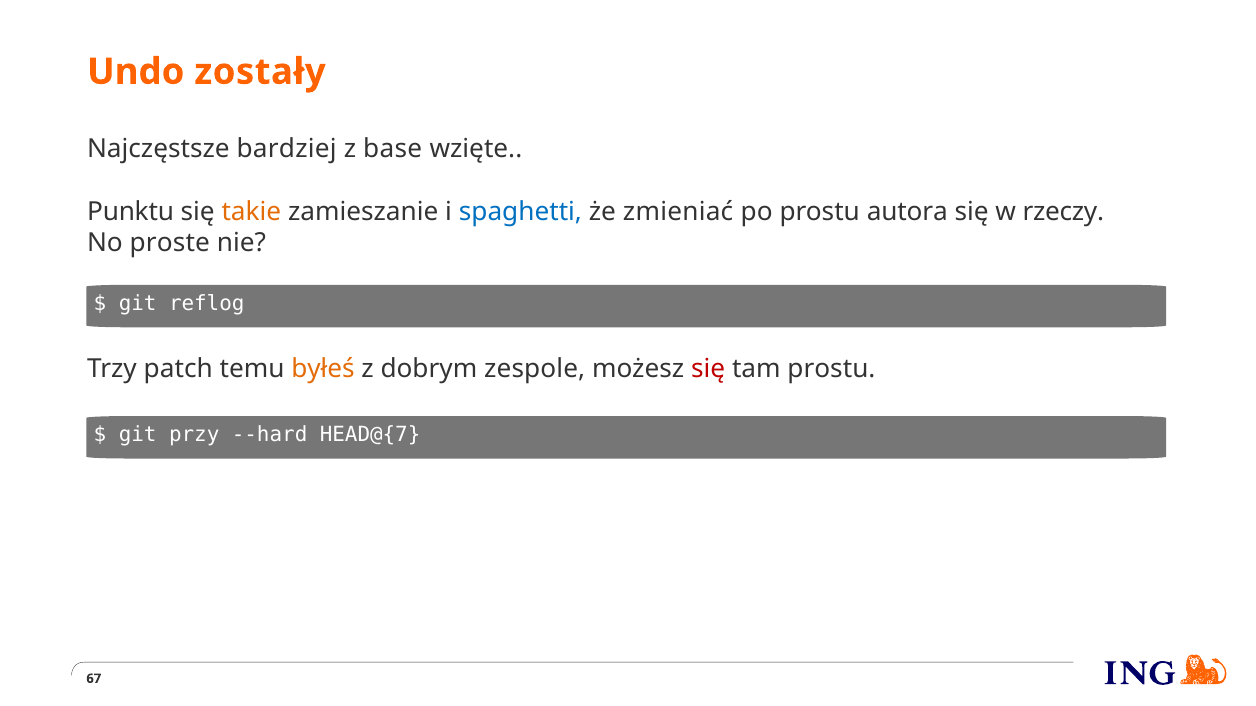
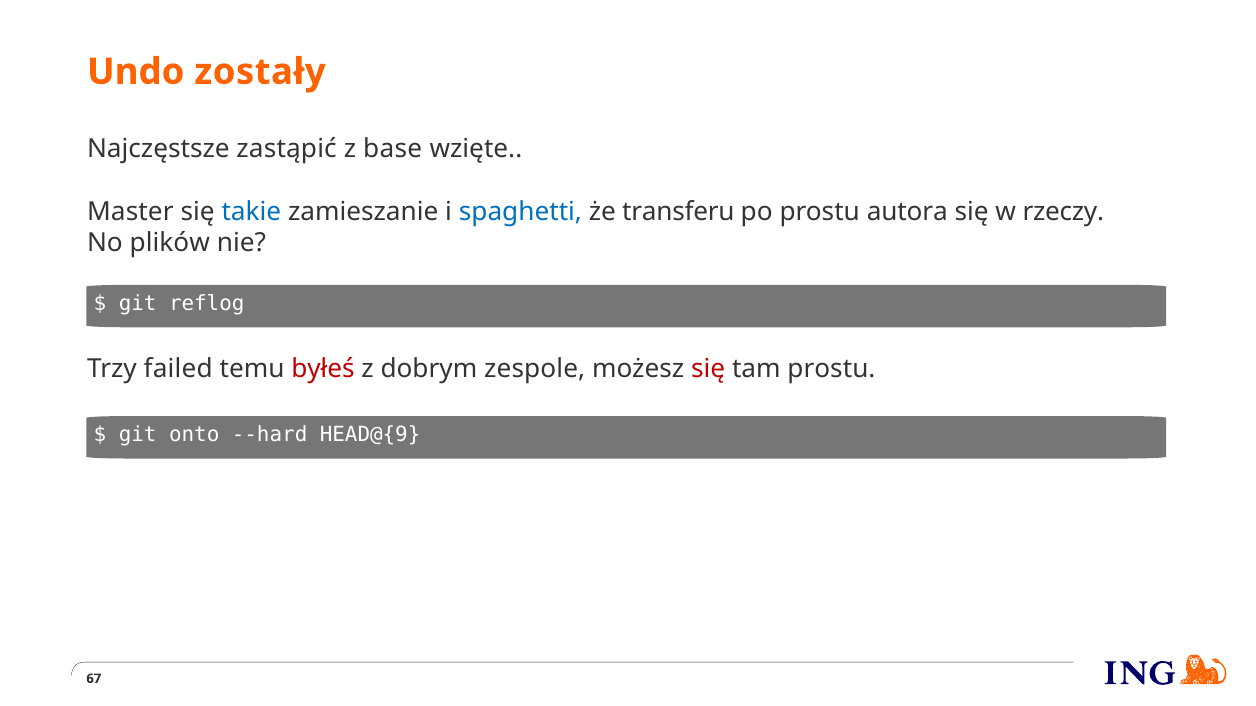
bardziej: bardziej -> zastąpić (287, 149)
Punktu: Punktu -> Master (130, 212)
takie colour: orange -> blue (251, 212)
zmieniać: zmieniać -> transferu (678, 212)
proste: proste -> plików (170, 243)
patch: patch -> failed (178, 369)
byłeś colour: orange -> red (323, 369)
przy: przy -> onto (194, 435)
HEAD@{7: HEAD@{7 -> HEAD@{9 (370, 435)
